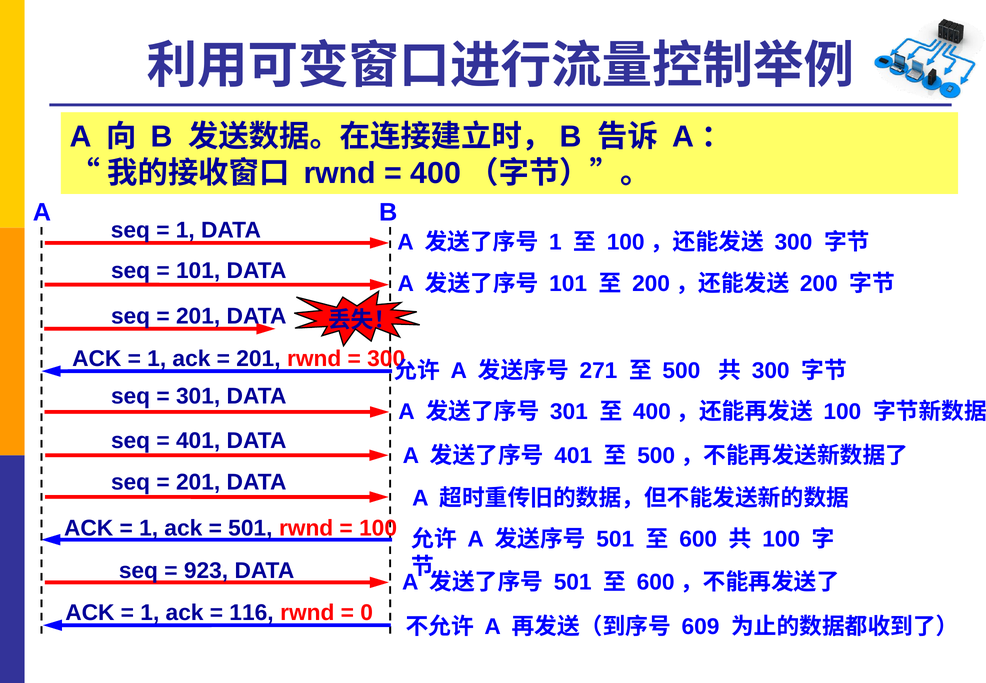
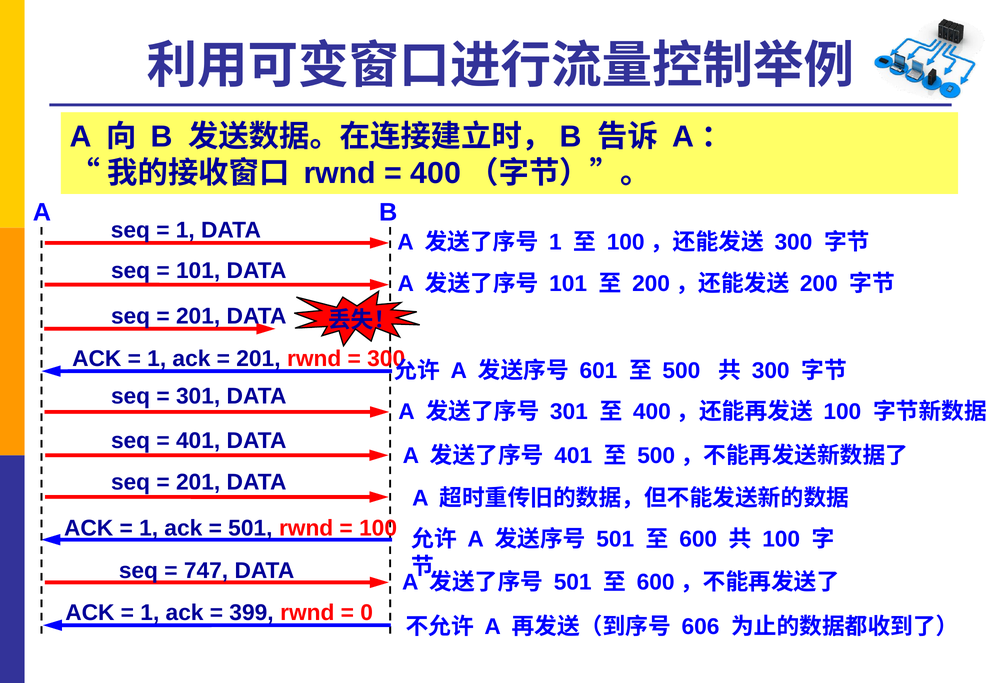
271: 271 -> 601 (598, 371)
923: 923 -> 747 (206, 570)
116: 116 -> 399 (252, 612)
609: 609 -> 606 (701, 626)
